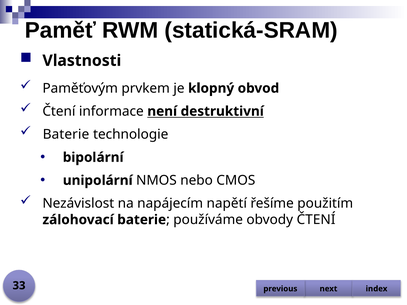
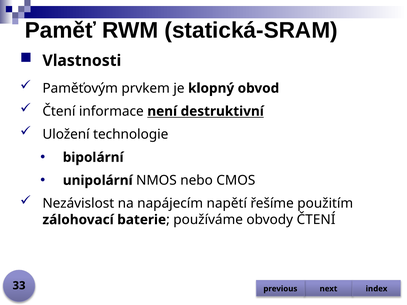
Baterie: Baterie -> Uložení (66, 134)
